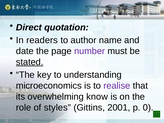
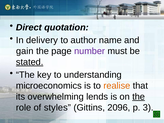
readers: readers -> delivery (42, 40)
date: date -> gain (25, 51)
realise colour: purple -> orange (117, 86)
know: know -> lends (97, 97)
the underline: none -> present (139, 97)
2001: 2001 -> 2096 (119, 108)
0: 0 -> 3 (148, 108)
